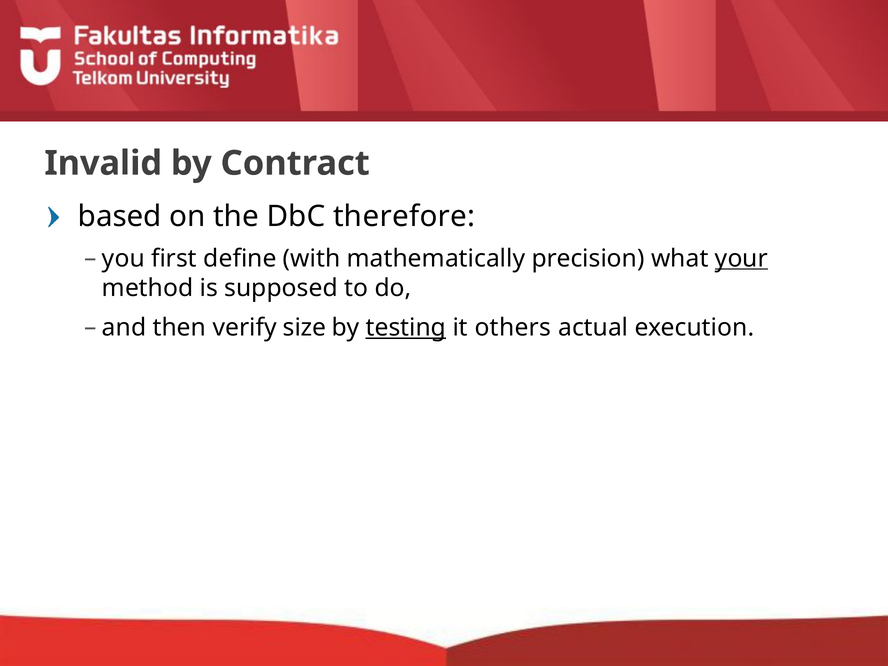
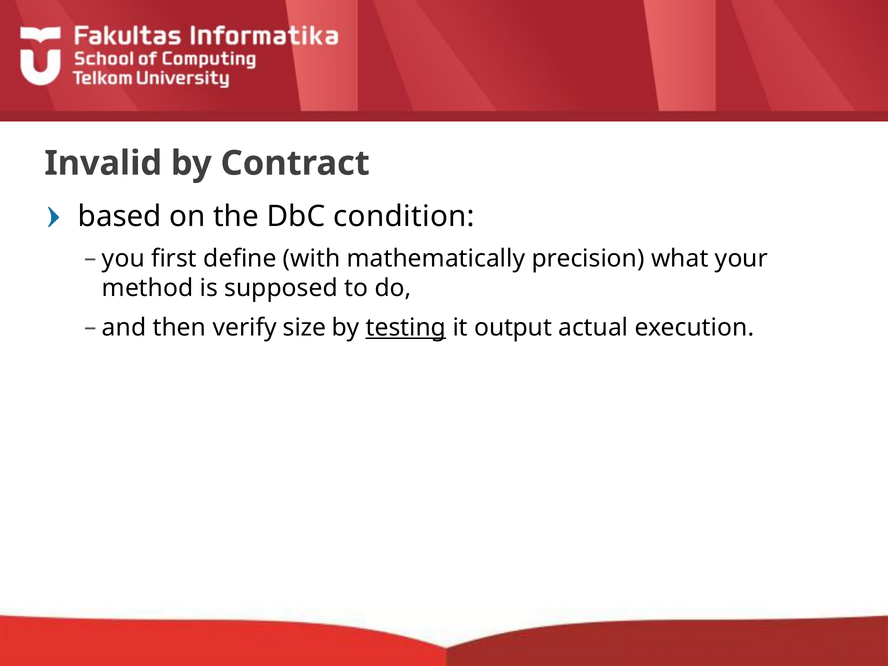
therefore: therefore -> condition (404, 216)
your underline: present -> none (741, 258)
others: others -> output (513, 327)
